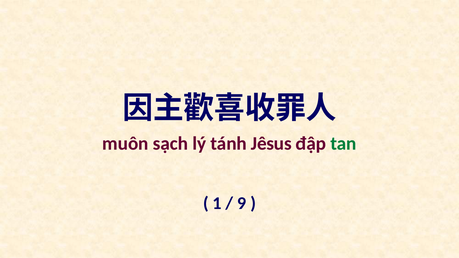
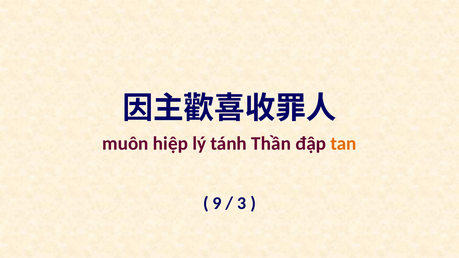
sạch: sạch -> hiệp (170, 144)
Jêsus: Jêsus -> Thần (271, 144)
tan colour: green -> orange (343, 144)
1: 1 -> 9 (217, 203)
9: 9 -> 3 (242, 203)
